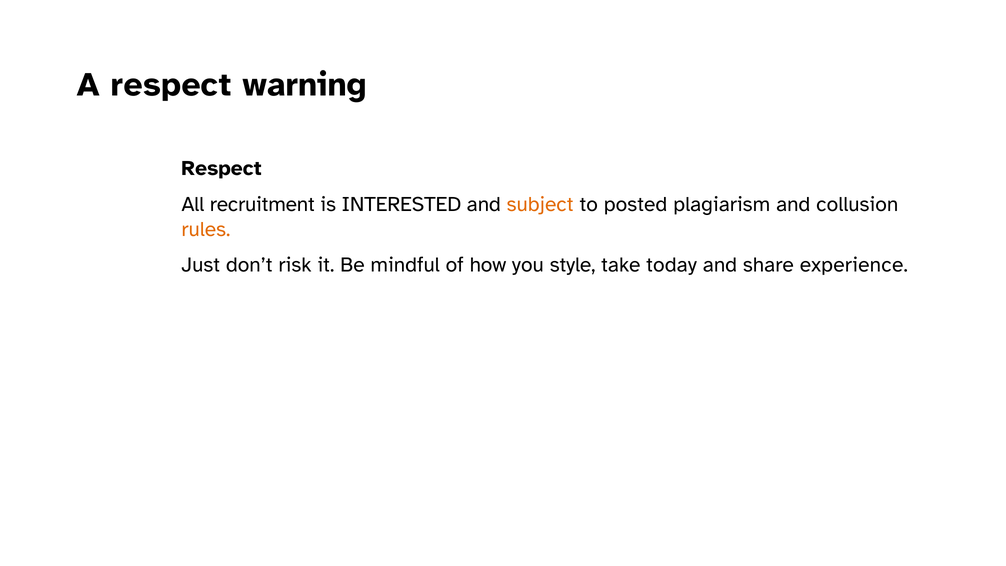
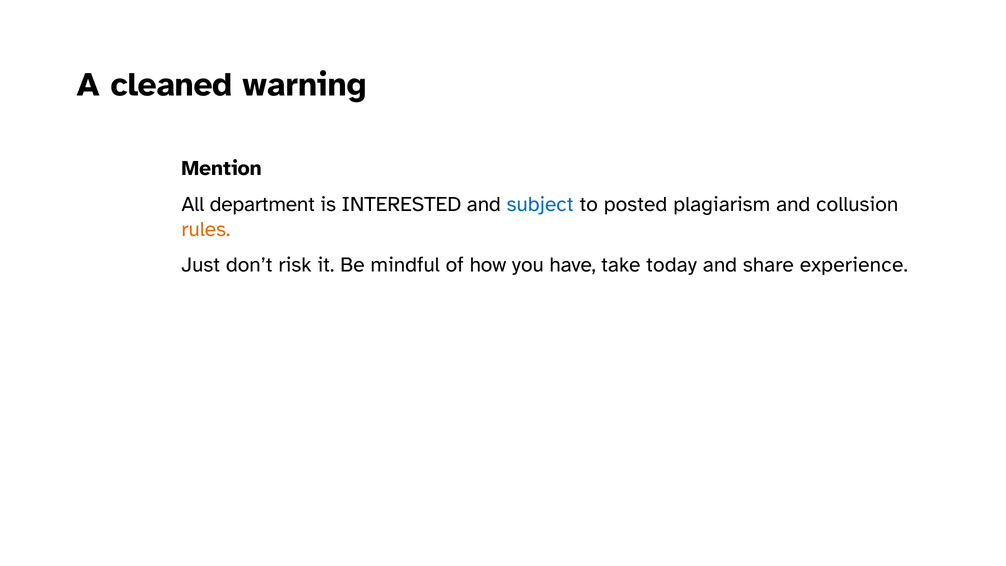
A respect: respect -> cleaned (171, 85)
Respect: Respect -> Mention (222, 168)
recruitment: recruitment -> department (262, 204)
subject colour: orange -> blue (540, 204)
style: style -> have (573, 265)
